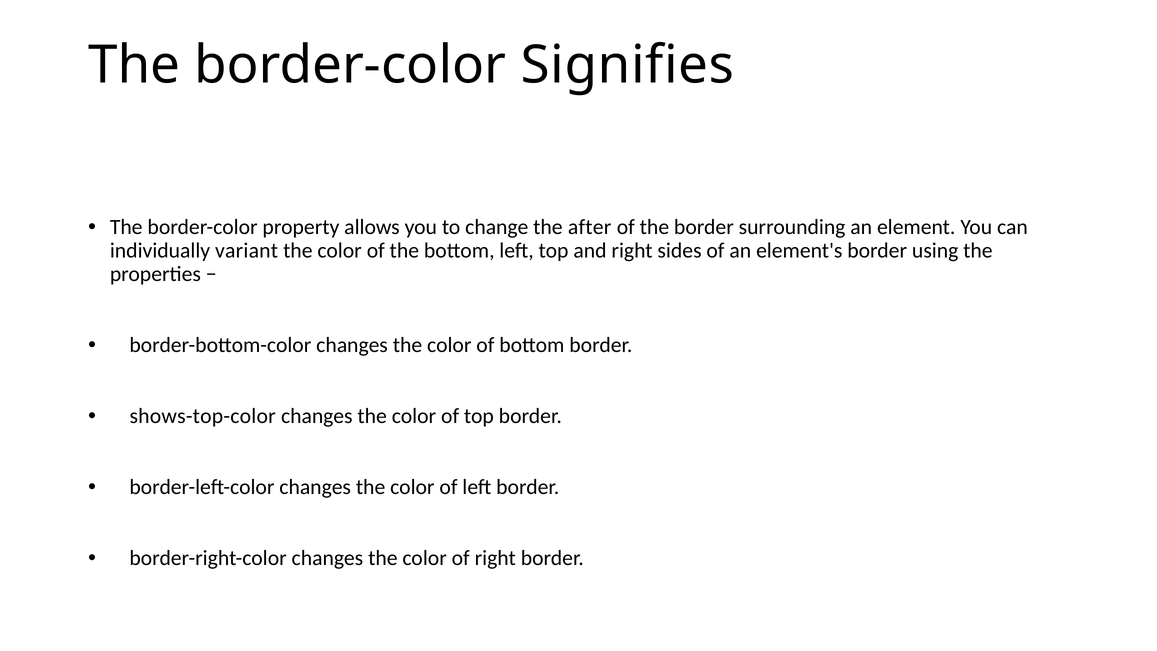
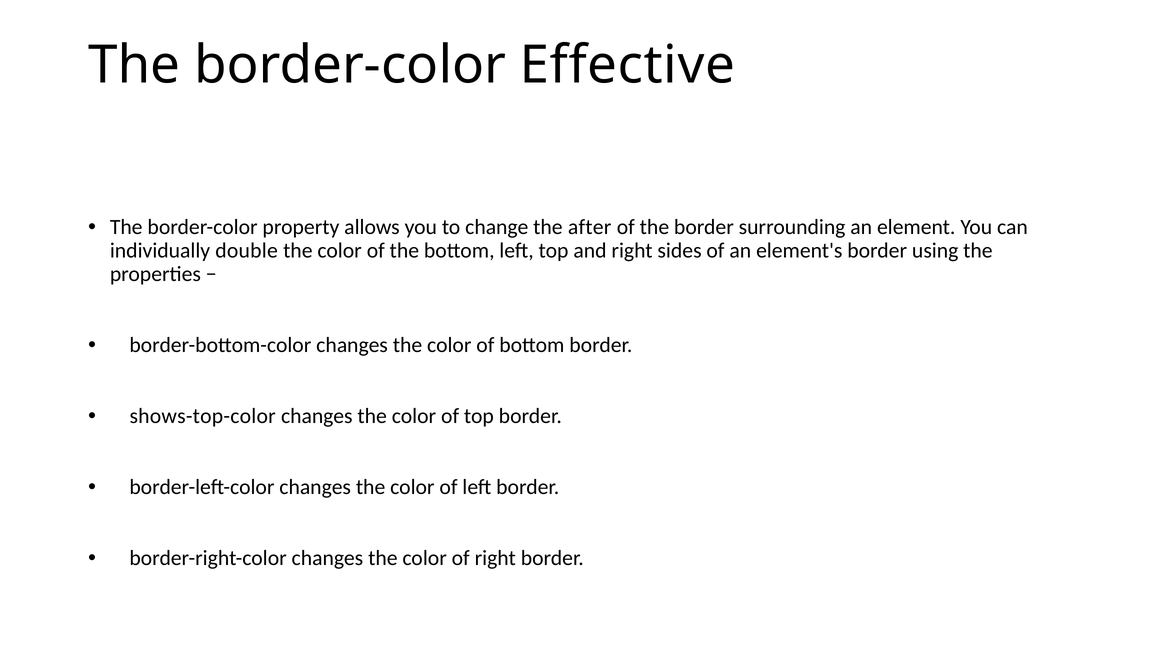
Signifies: Signifies -> Effective (627, 65)
variant: variant -> double (247, 251)
